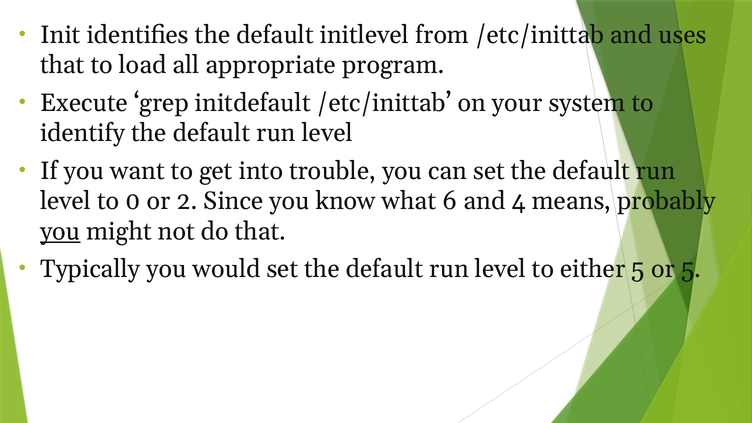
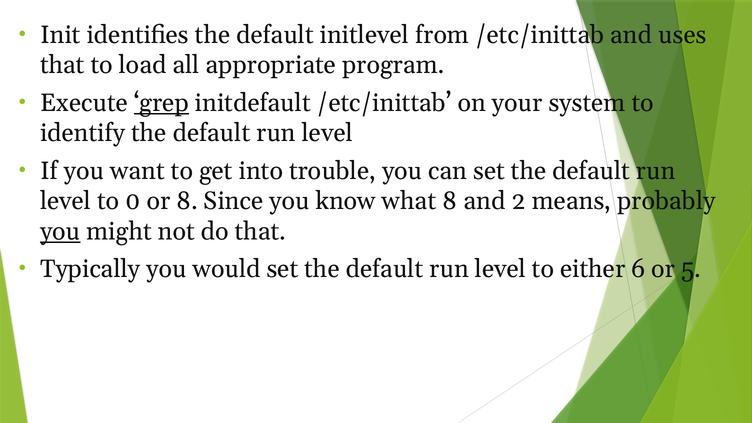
grep underline: none -> present (161, 103)
or 2: 2 -> 8 (187, 201)
what 6: 6 -> 8 (450, 201)
4: 4 -> 2 (519, 201)
either 5: 5 -> 6 (638, 269)
